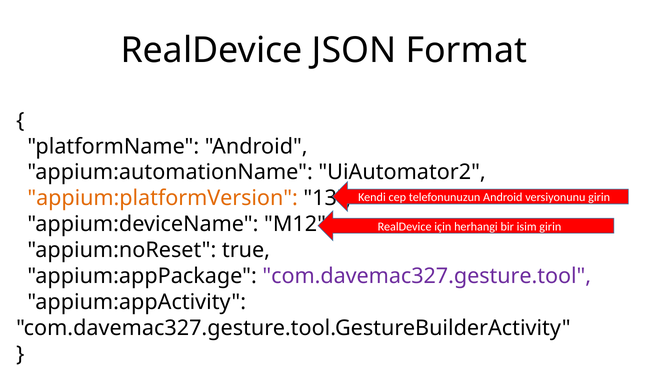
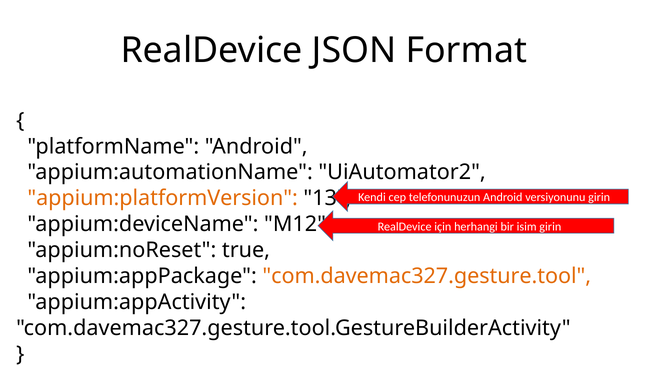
com.davemac327.gesture.tool colour: purple -> orange (427, 276)
